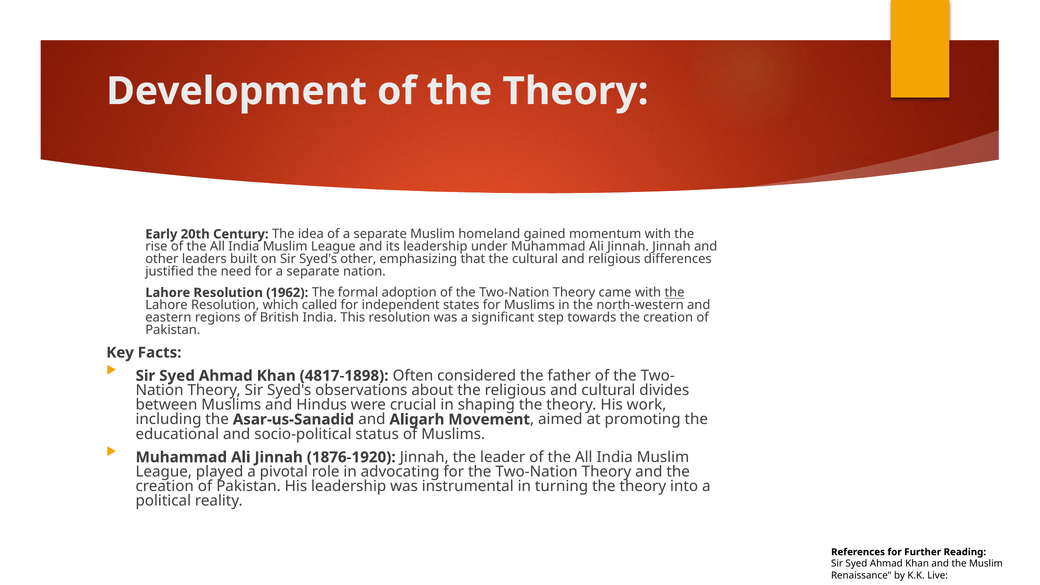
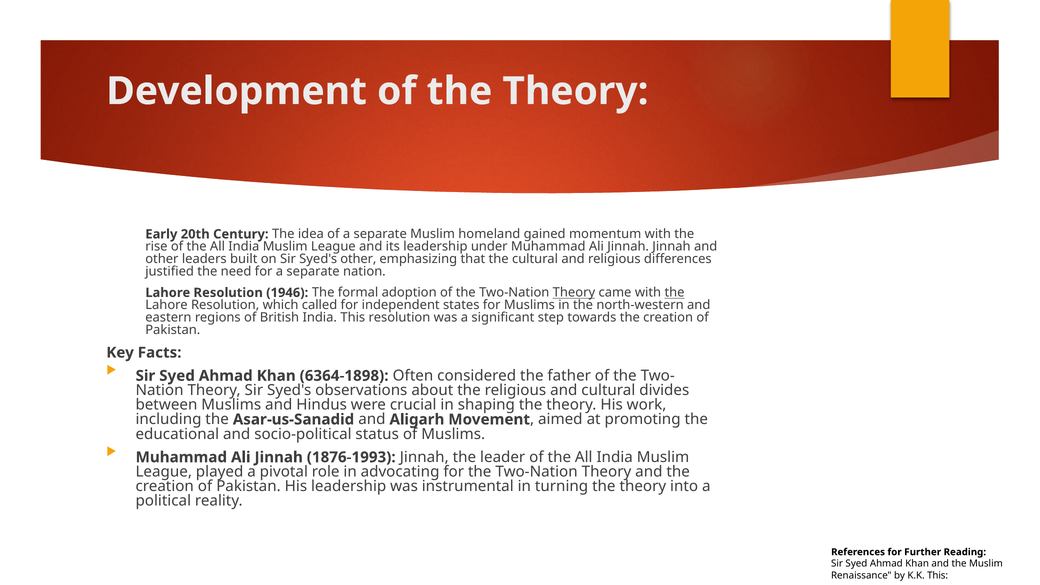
1962: 1962 -> 1946 (287, 293)
Theory underline: none -> present (574, 293)
4817-1898: 4817-1898 -> 6364-1898 (344, 376)
1876-1920: 1876-1920 -> 1876-1993 (351, 457)
K.K Live: Live -> This (938, 575)
